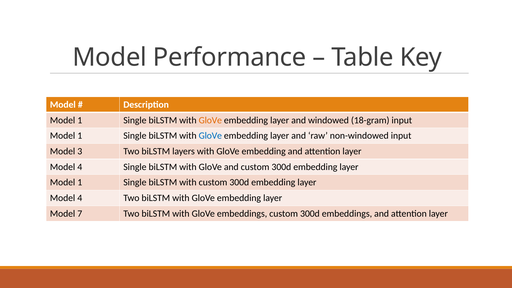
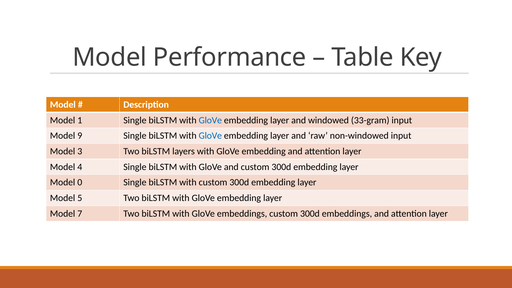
GloVe colour: orange -> blue (210, 120)
18-gram: 18-gram -> 33-gram (370, 120)
1: 1 -> 9 (80, 136)
1: 1 -> 0 (80, 182)
4: 4 -> 5 (80, 198)
